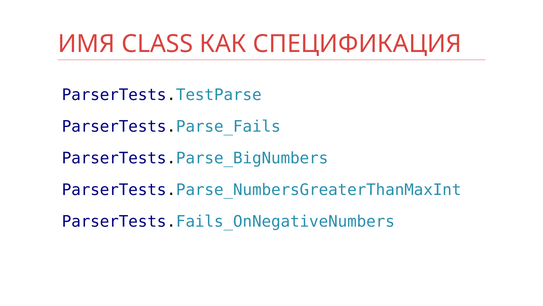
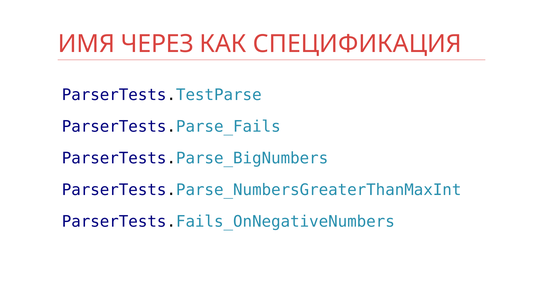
CLASS: CLASS -> ЧЕРЕЗ (157, 44)
